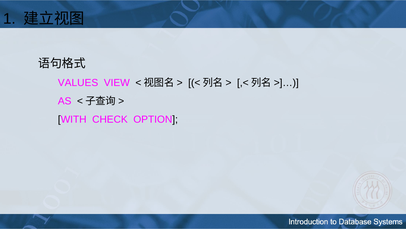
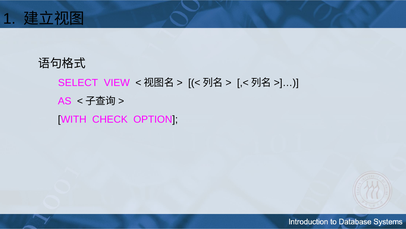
VALUES: VALUES -> SELECT (78, 83)
